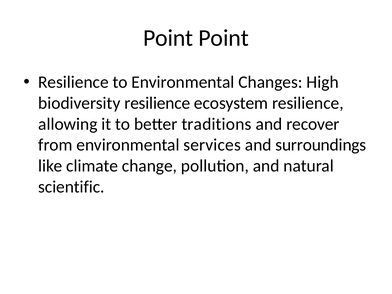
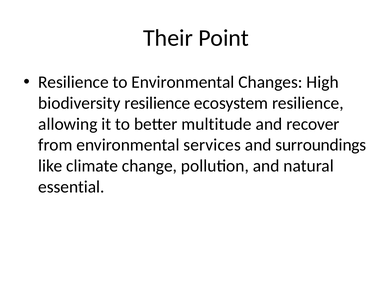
Point: Point -> Their (168, 38)
traditions: traditions -> multitude (216, 124)
scientific: scientific -> essential (71, 187)
